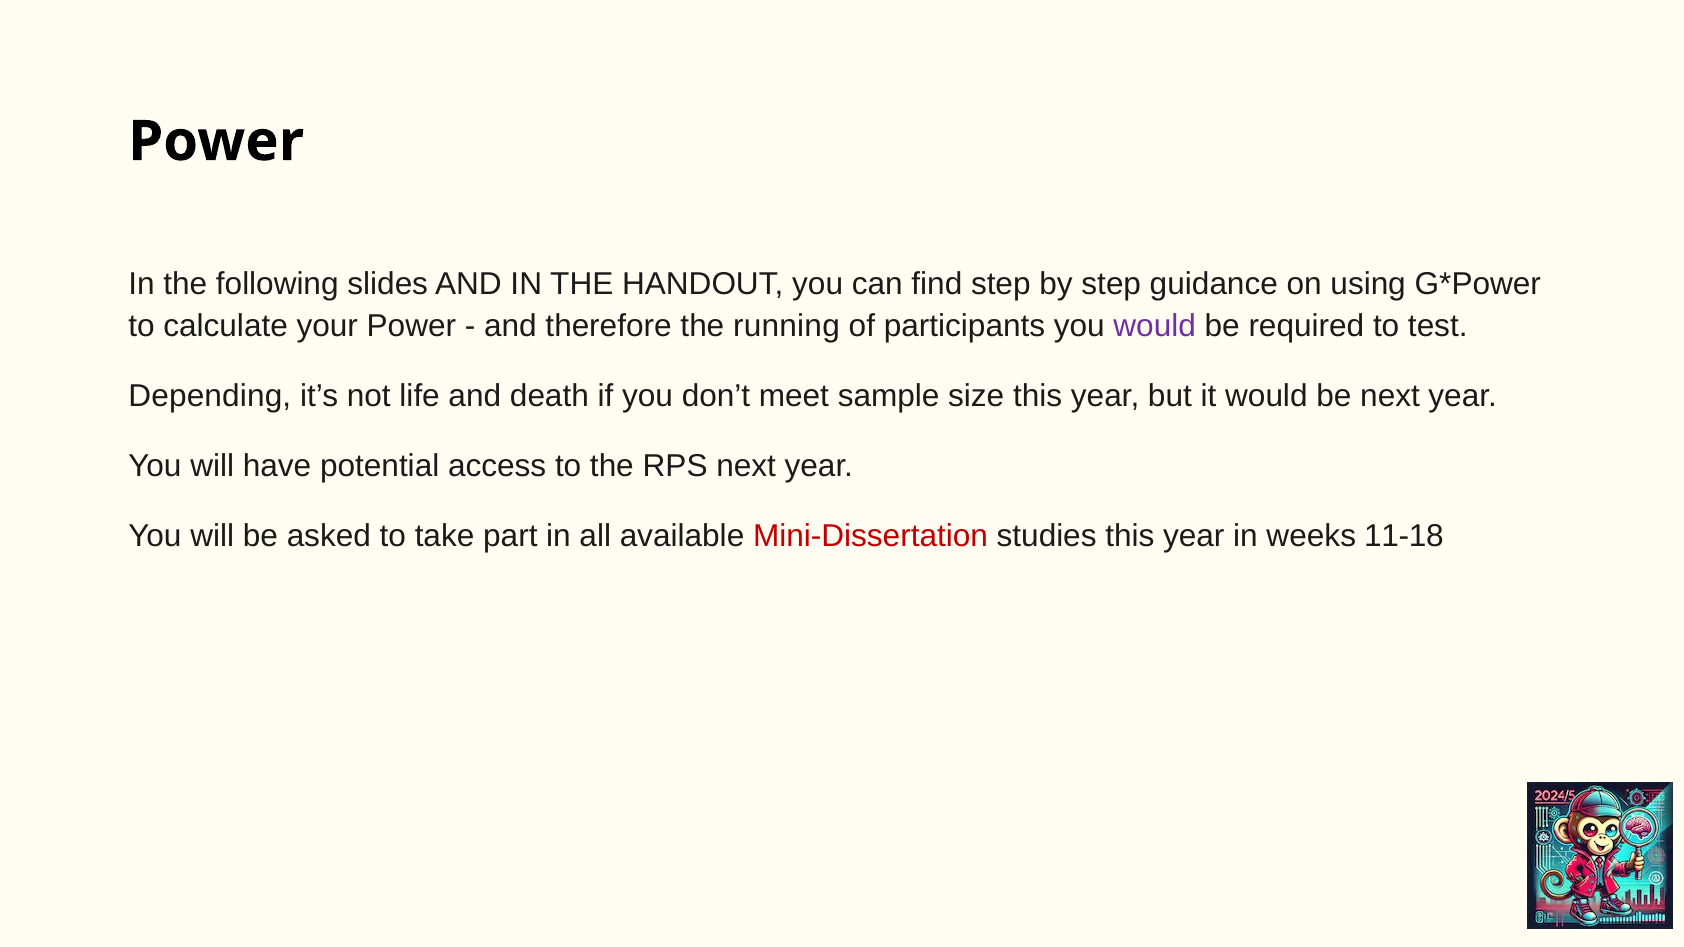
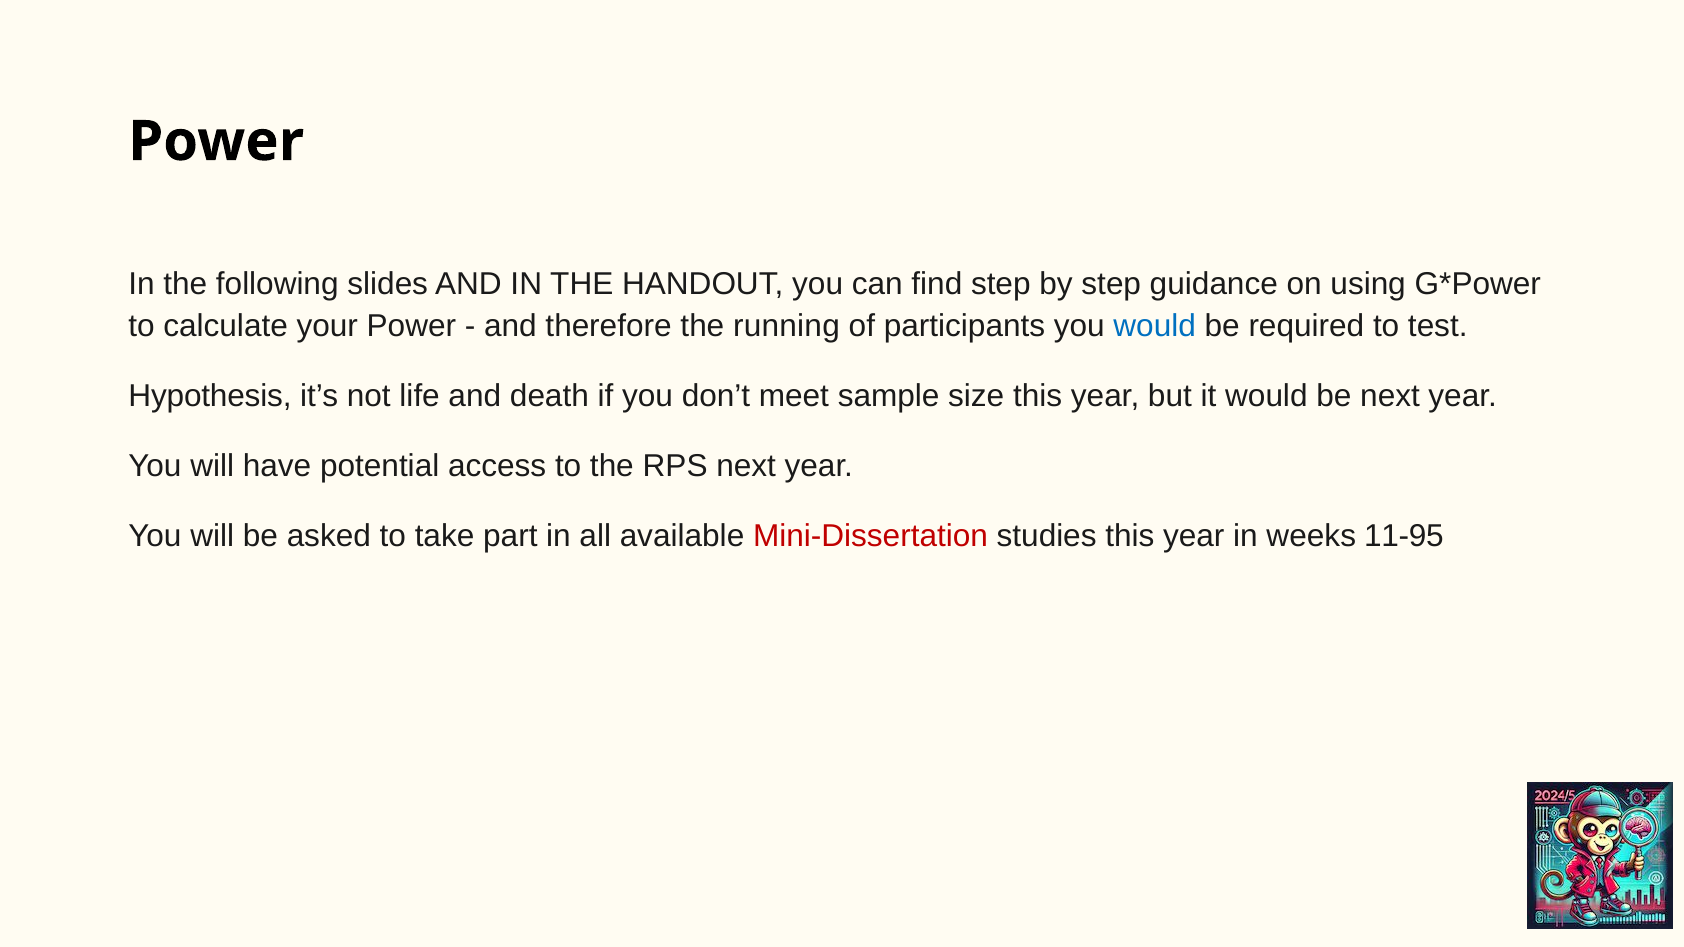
would colour: purple -> blue (1155, 326)
Depending: Depending -> Hypothesis (210, 396)
11-18: 11-18 -> 11-95 (1404, 536)
